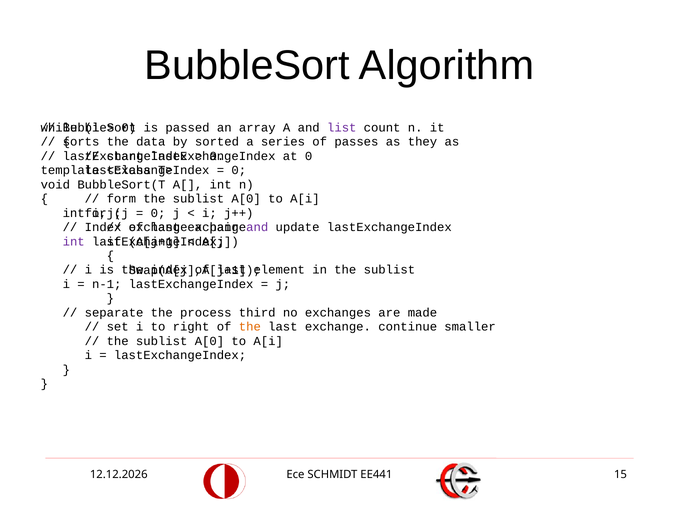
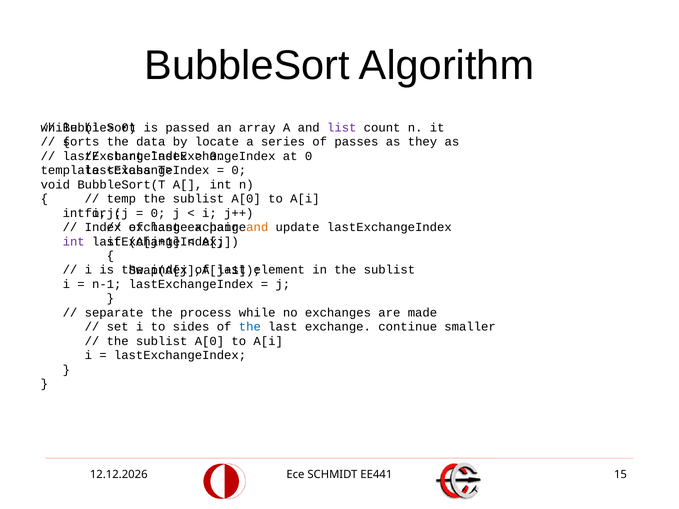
sorted: sorted -> locate (217, 142)
form: form -> temp (121, 199)
and colour: purple -> orange (257, 227)
process third: third -> while (257, 313)
right: right -> sides (191, 327)
the colour: orange -> blue (250, 327)
